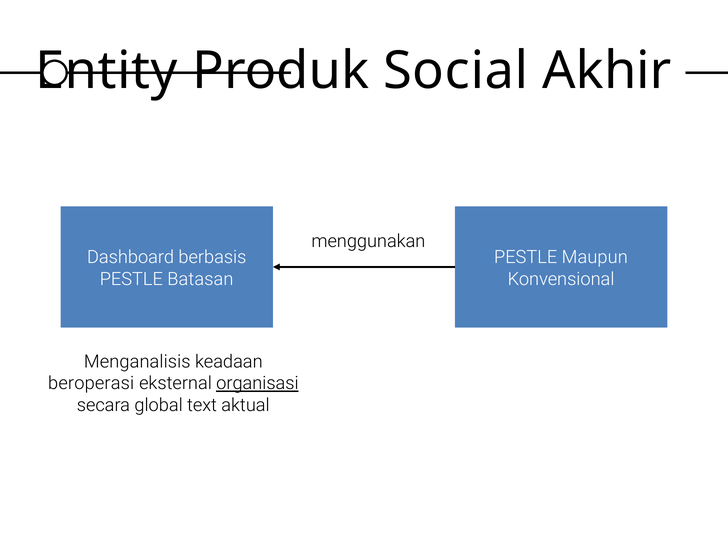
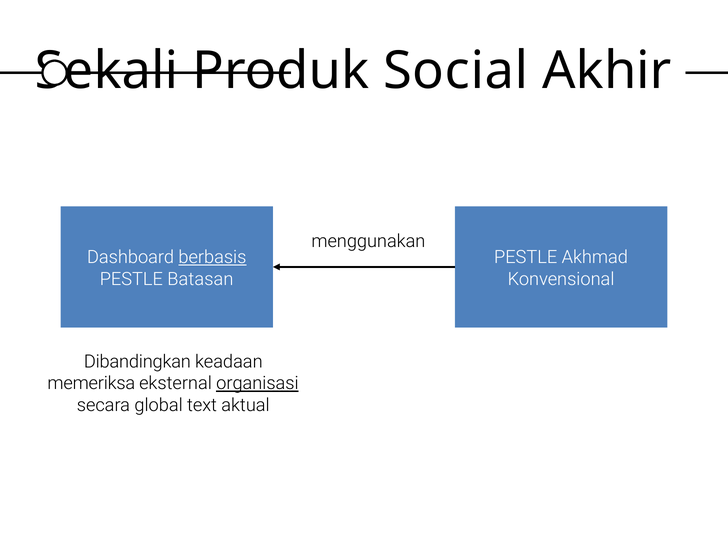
Entity: Entity -> Sekali (107, 71)
berbasis underline: none -> present (212, 257)
Maupun: Maupun -> Akhmad (595, 257)
Menganalisis: Menganalisis -> Dibandingkan (137, 362)
beroperasi: beroperasi -> memeriksa (91, 383)
